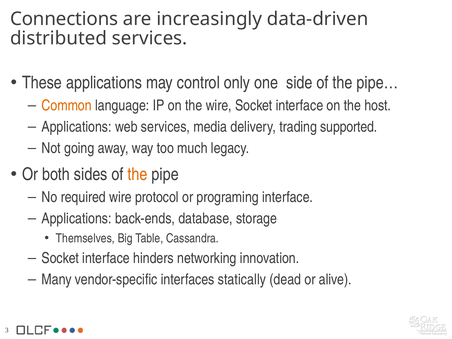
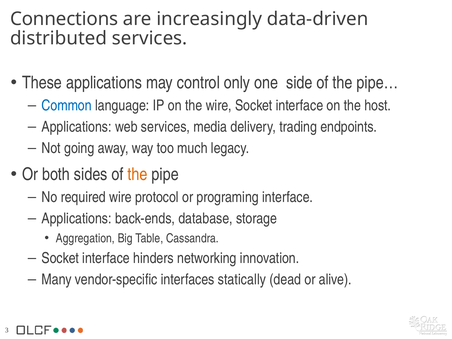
Common colour: orange -> blue (67, 105)
supported: supported -> endpoints (349, 127)
Themselves: Themselves -> Aggregation (85, 238)
